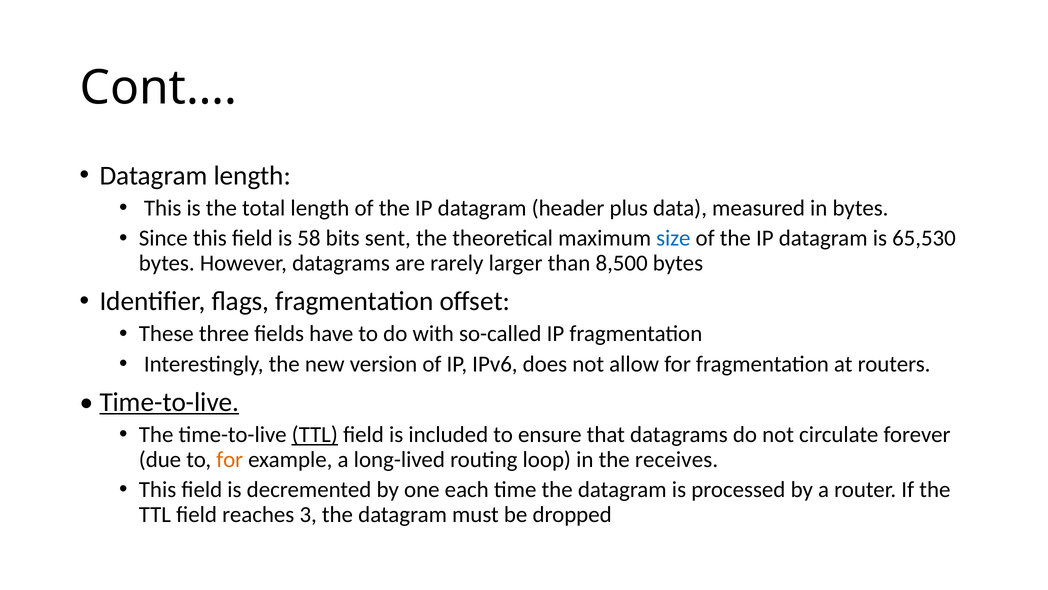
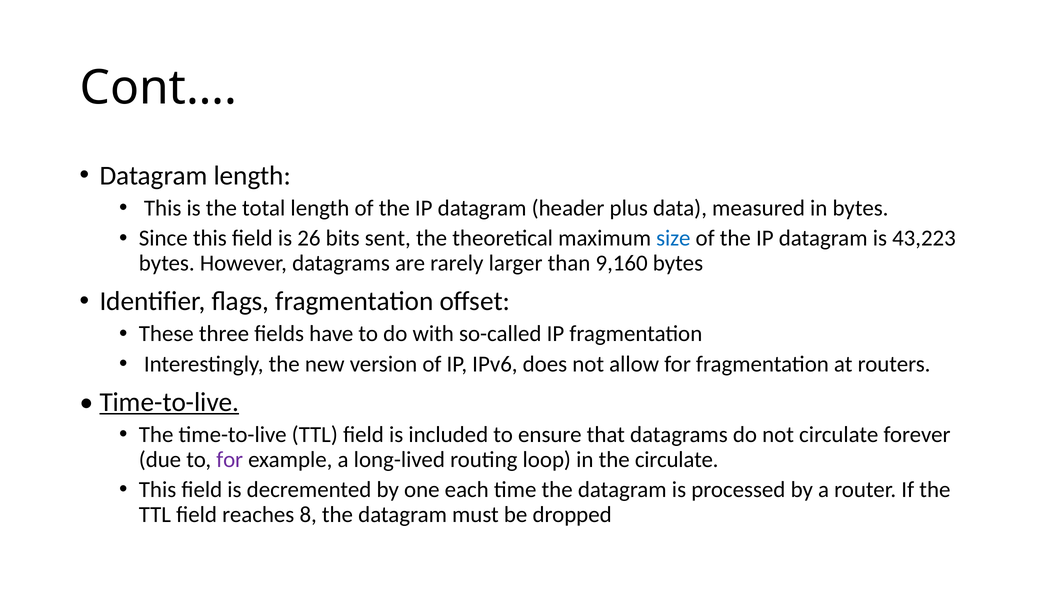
58: 58 -> 26 (309, 238)
65,530: 65,530 -> 43,223 (924, 238)
8,500: 8,500 -> 9,160 (622, 263)
TTL underline: present -> none (315, 434)
for colour: orange -> purple (230, 459)
the receives: receives -> circulate (677, 459)
3: 3 -> 8 (308, 514)
